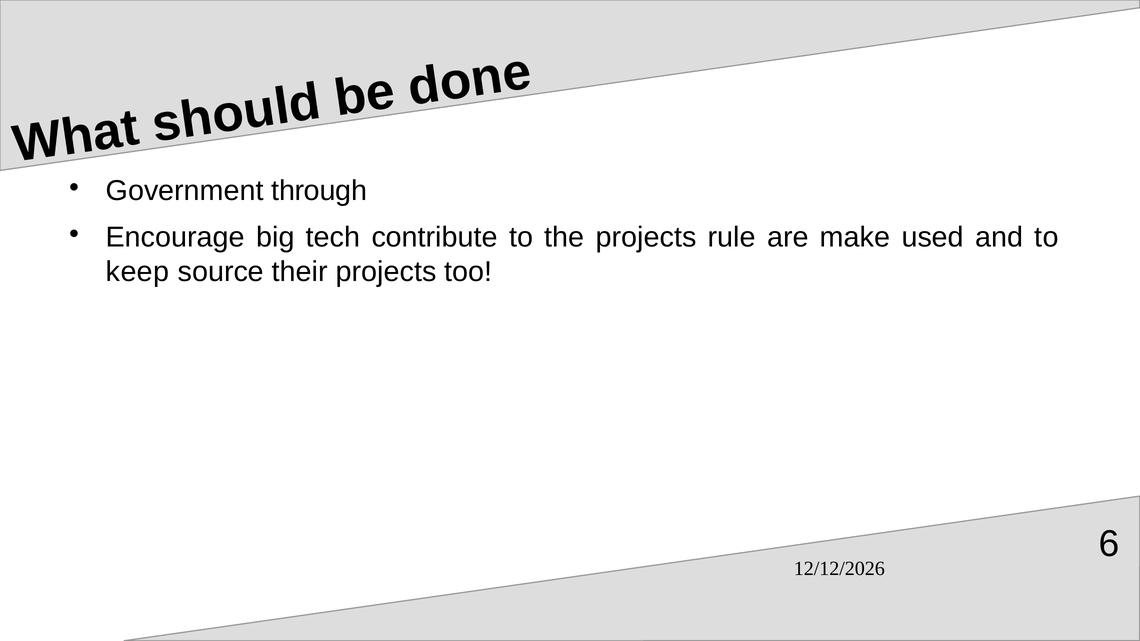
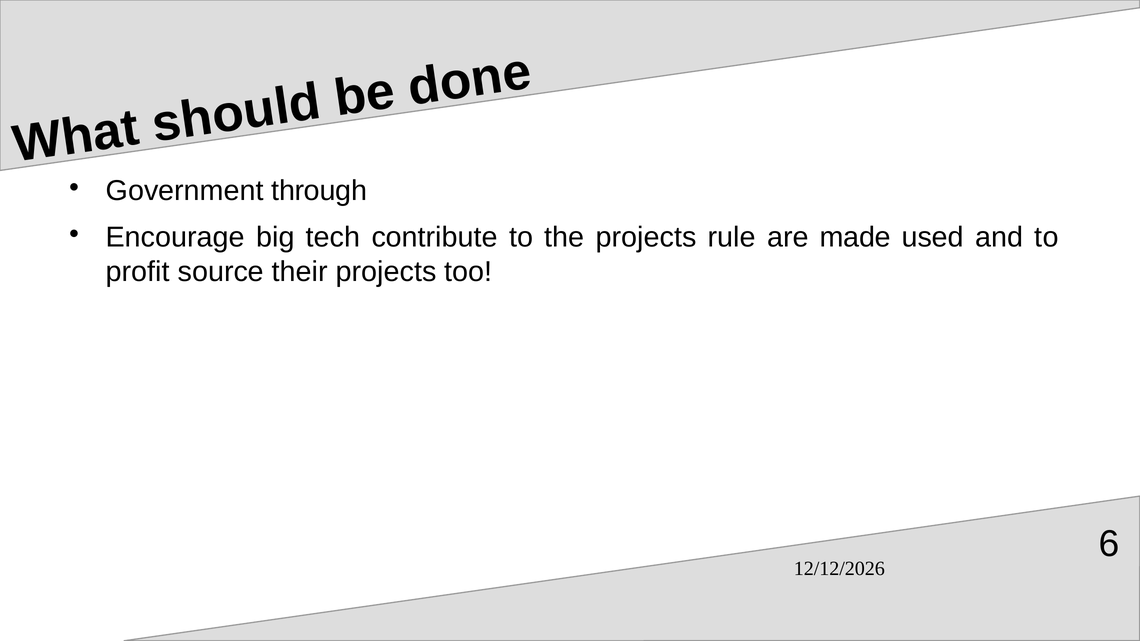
make: make -> made (855, 237)
keep: keep -> profit (138, 272)
